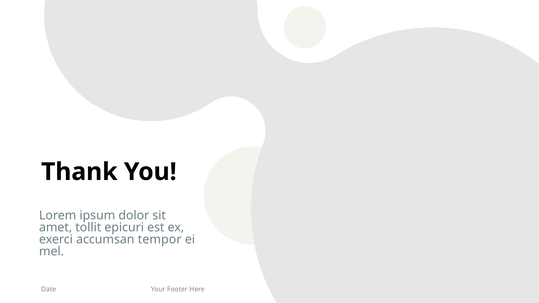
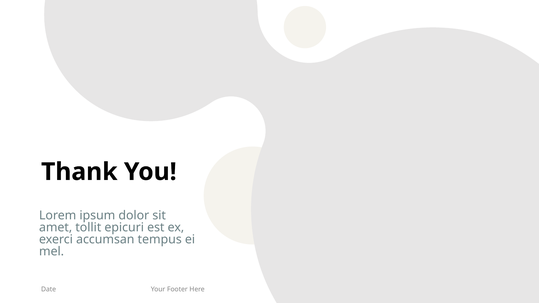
tempor: tempor -> tempus (160, 240)
